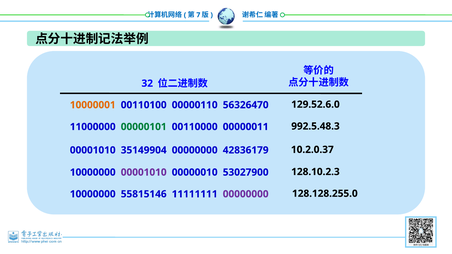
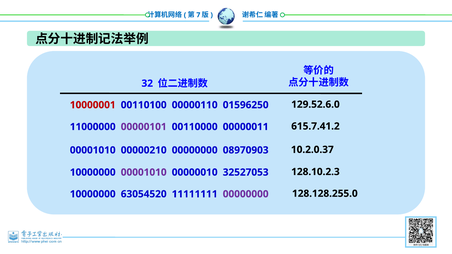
10000001 colour: orange -> red (93, 105)
56326470: 56326470 -> 01596250 (246, 105)
00000101 colour: green -> purple (144, 127)
992.5.48.3: 992.5.48.3 -> 615.7.41.2 (315, 126)
35149904: 35149904 -> 00000210 (144, 150)
42836179: 42836179 -> 08970903 (246, 150)
53027900: 53027900 -> 32527053 (246, 172)
55815146: 55815146 -> 63054520 (144, 194)
